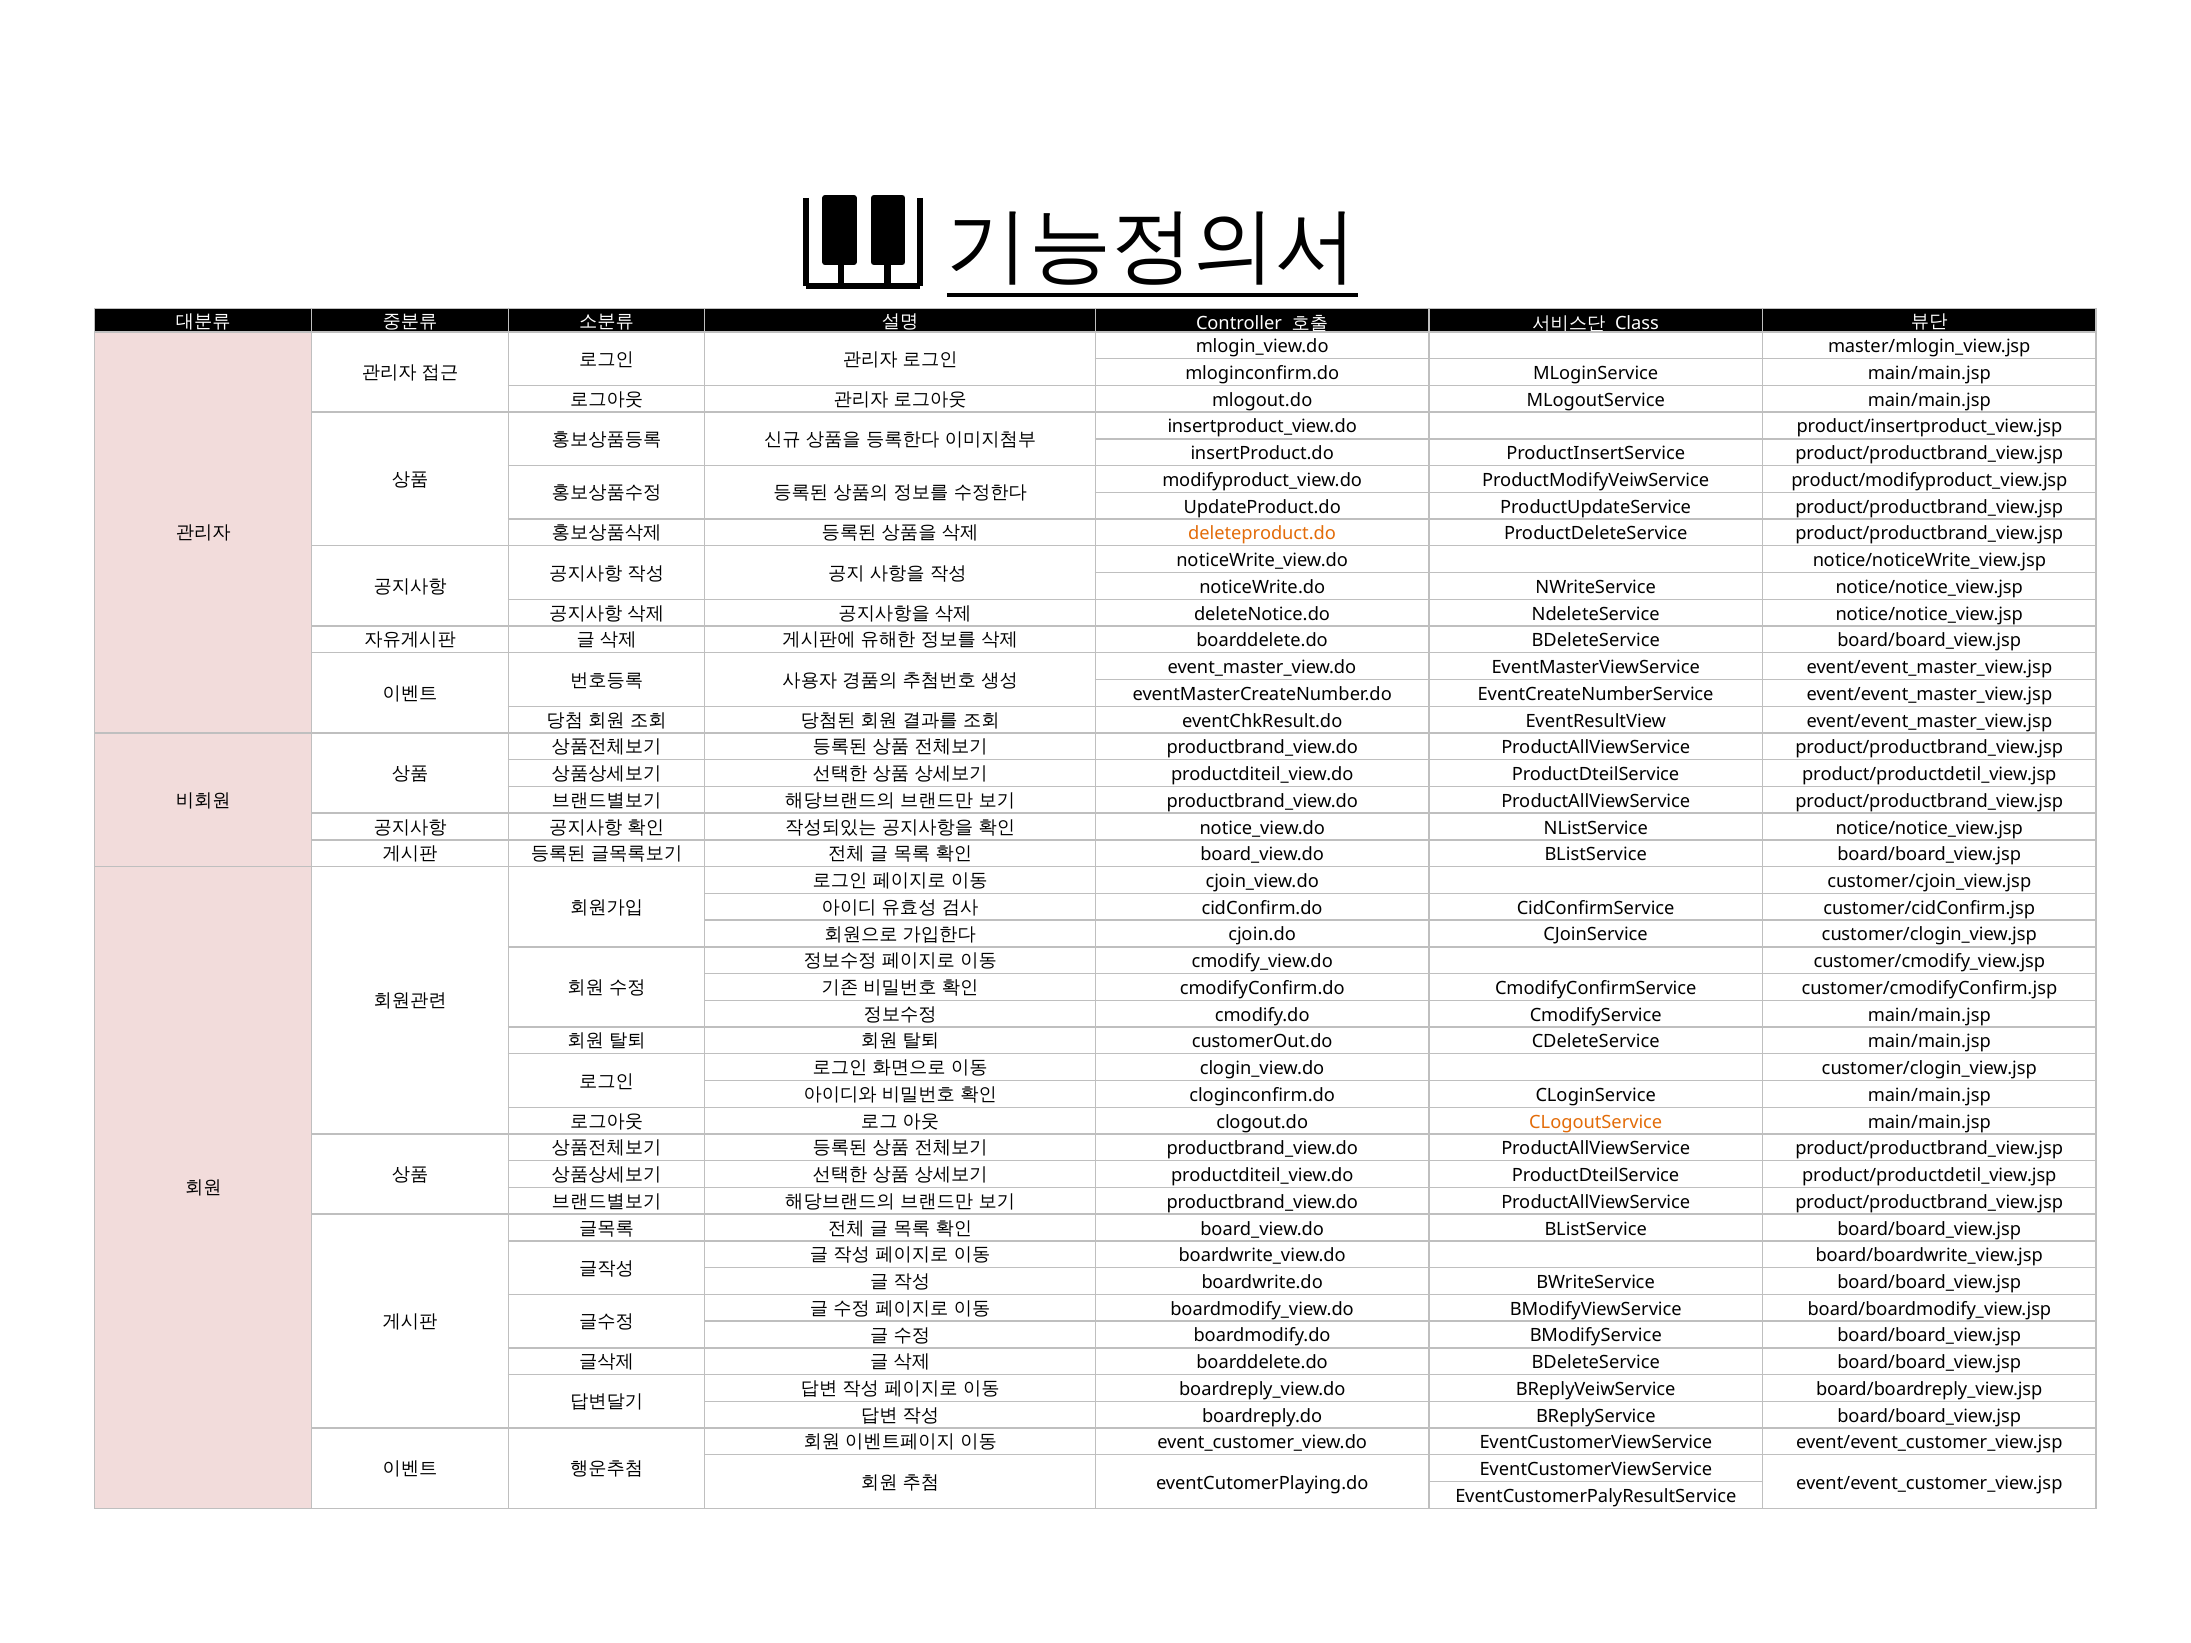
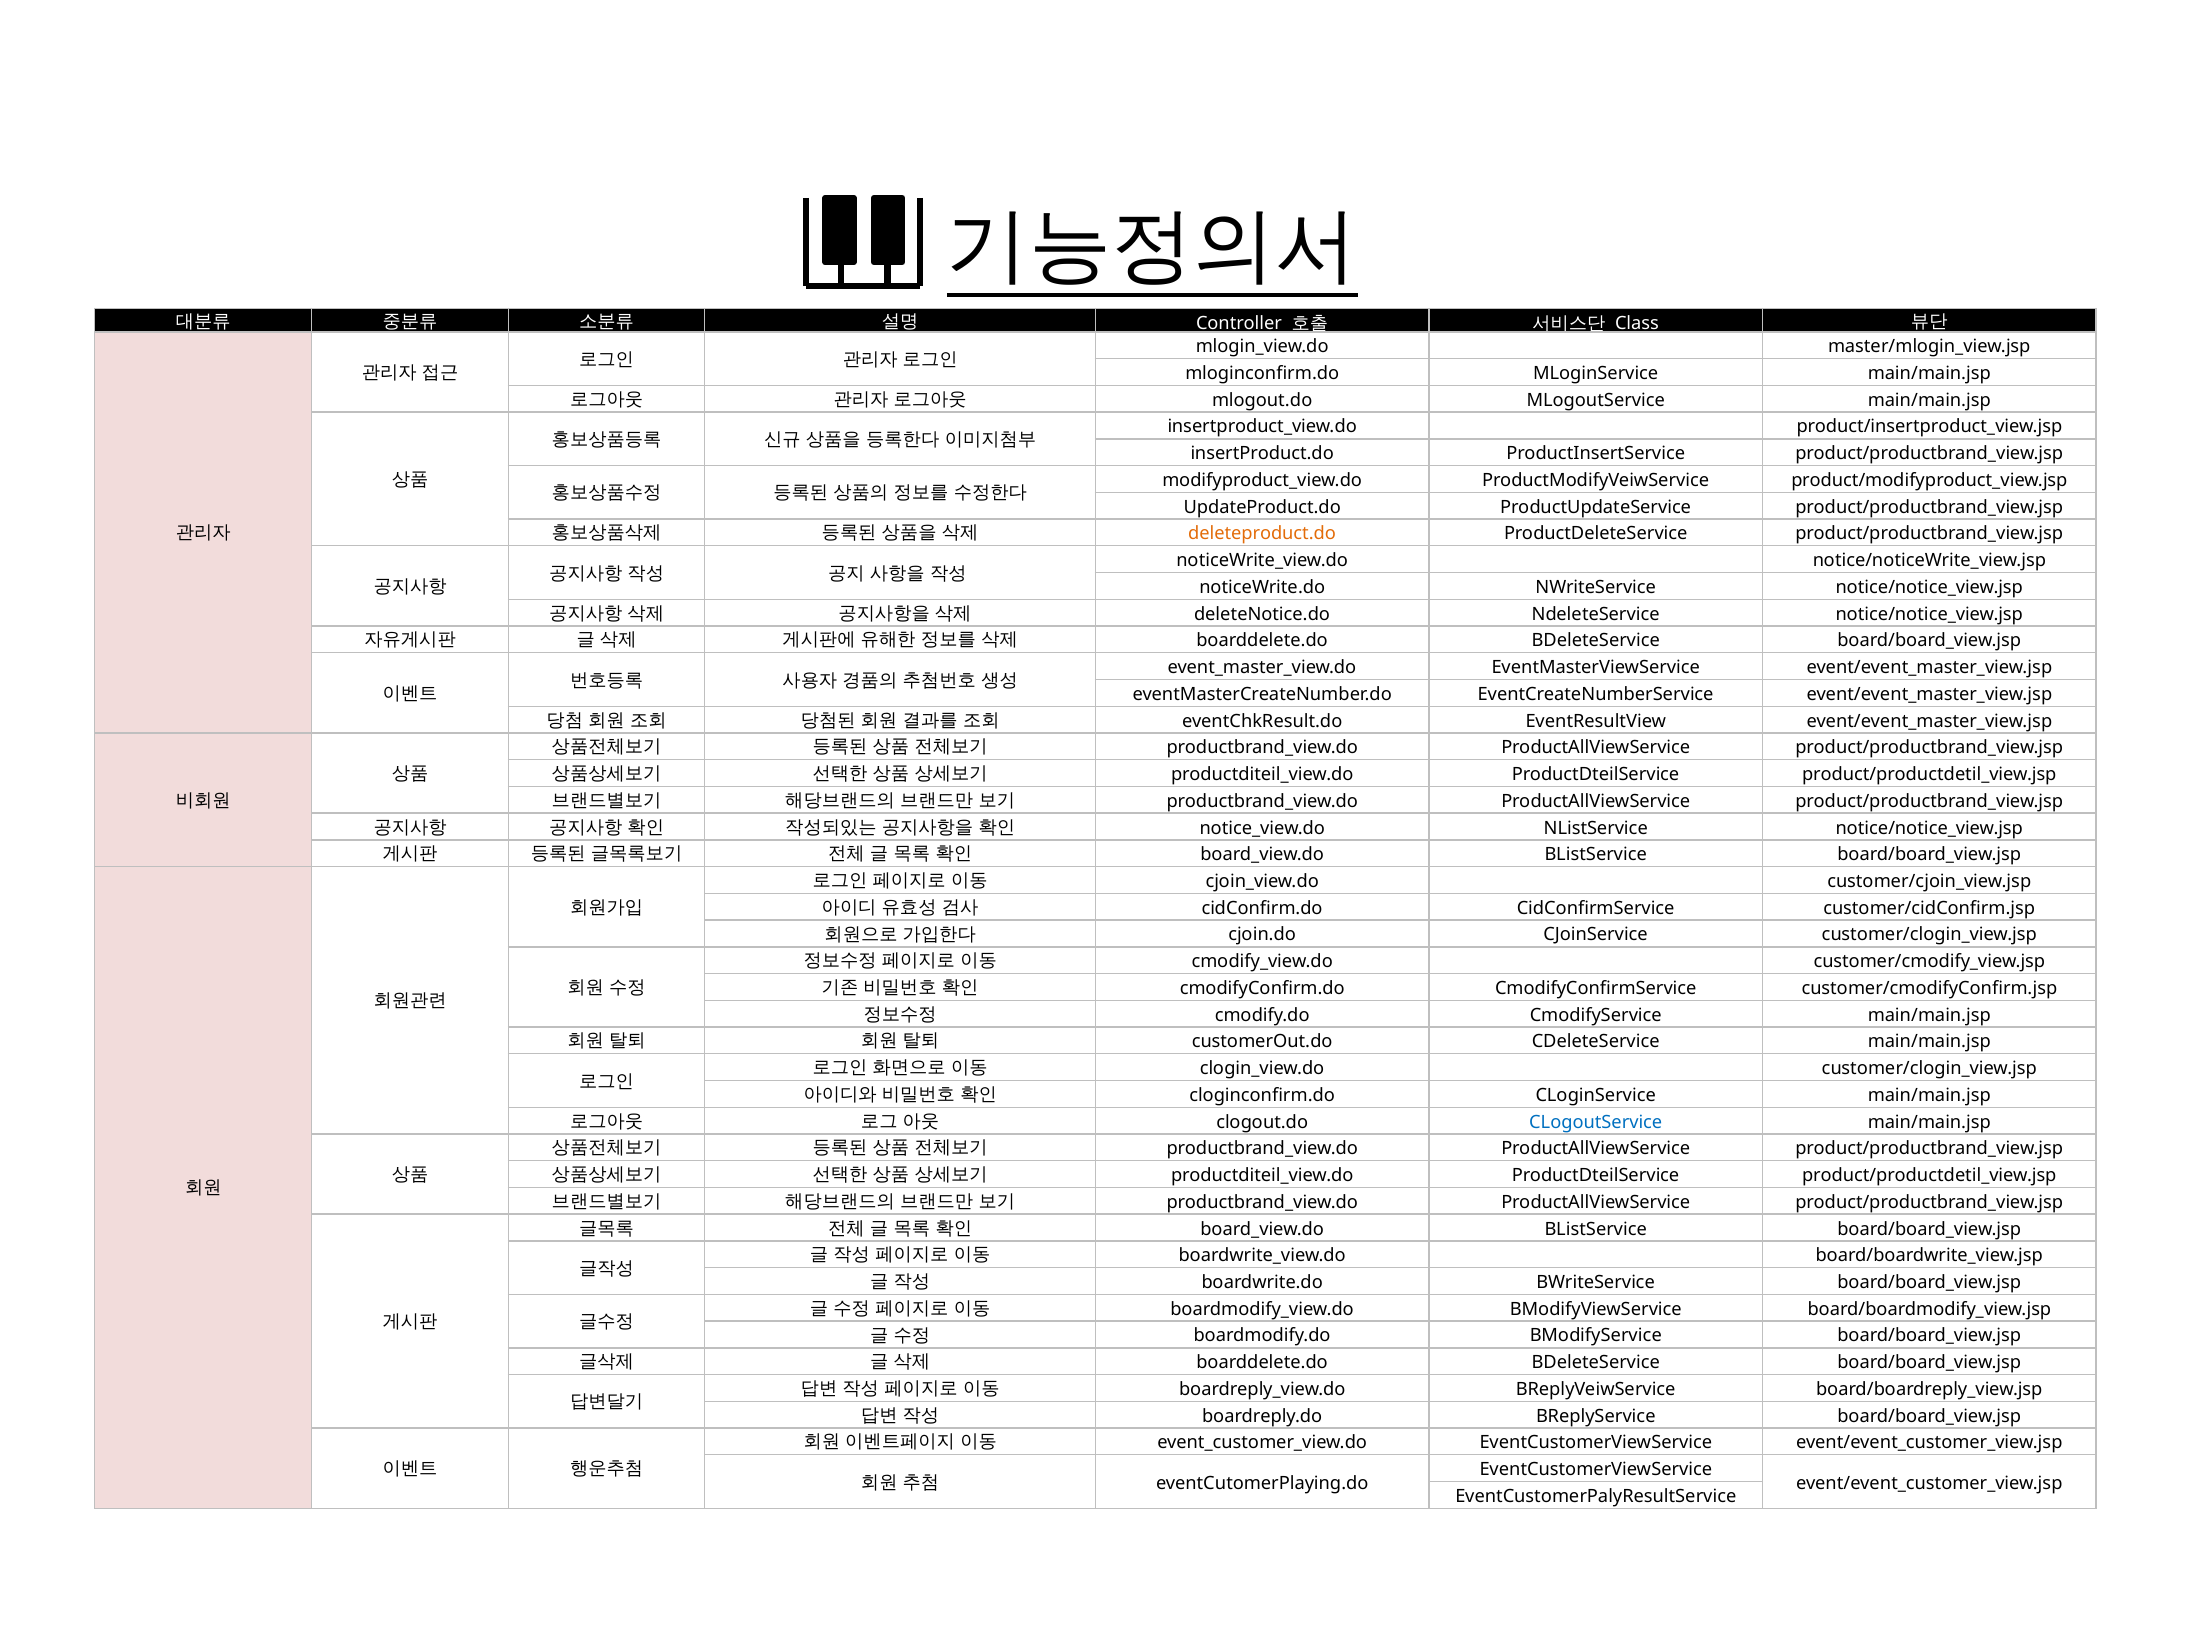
CLogoutService colour: orange -> blue (1596, 1122)
